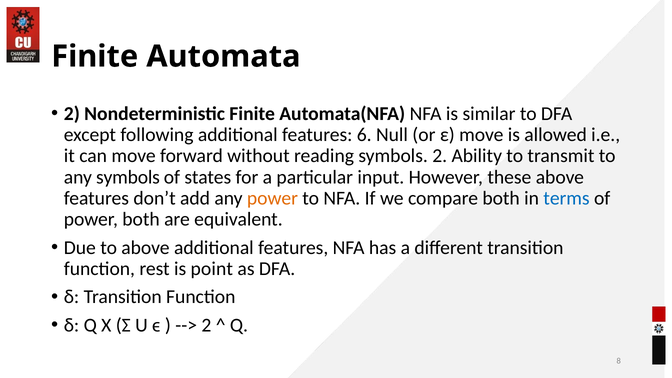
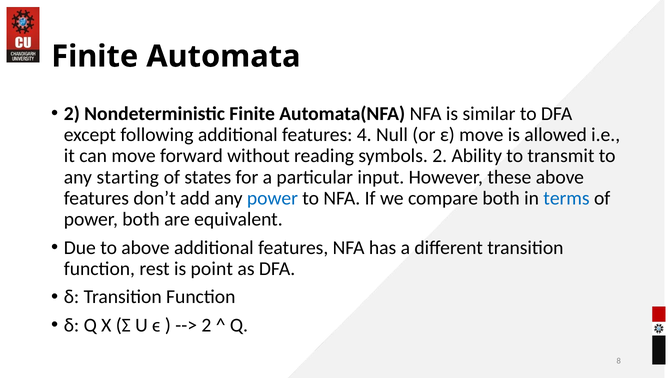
6: 6 -> 4 (364, 135)
any symbols: symbols -> starting (128, 177)
power colour: orange -> blue (272, 198)
